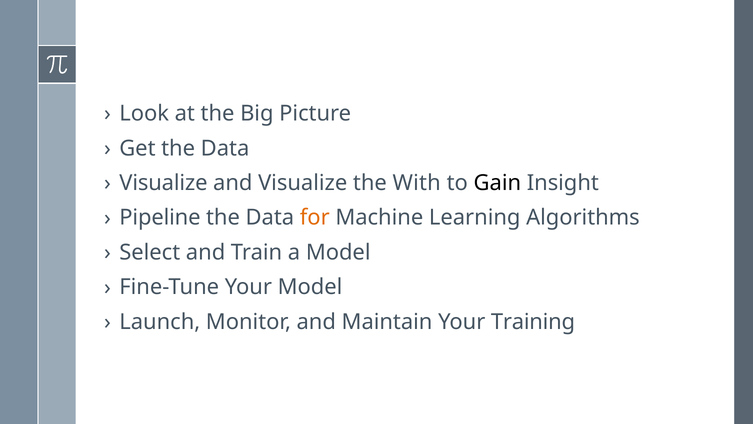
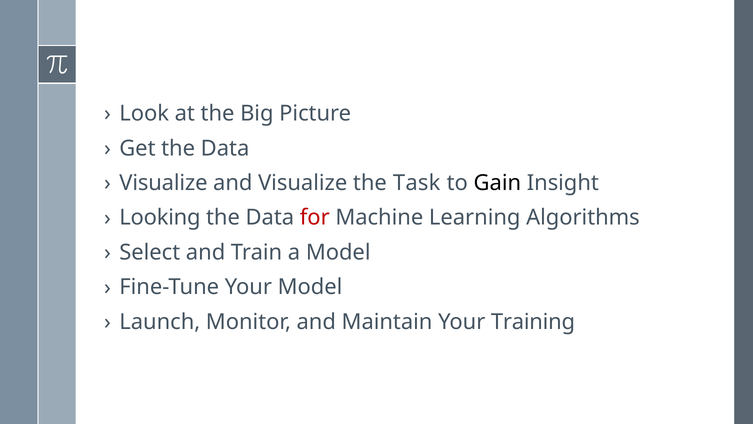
With: With -> Task (417, 183)
Pipeline: Pipeline -> Looking (160, 218)
for colour: orange -> red (315, 218)
